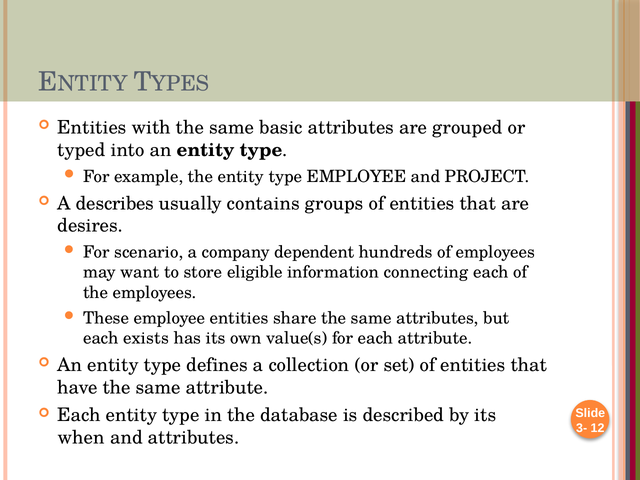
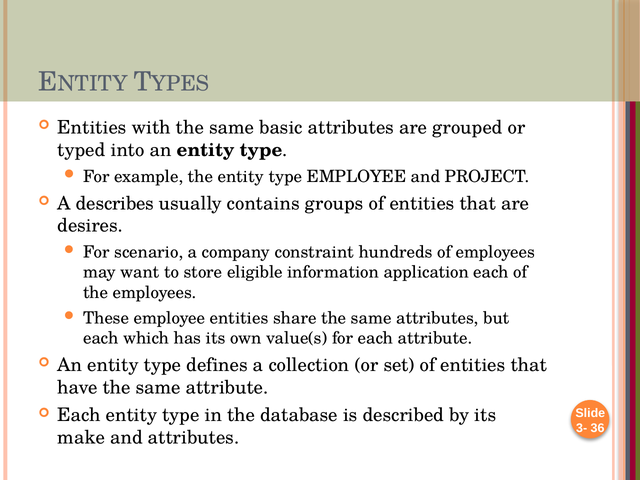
dependent: dependent -> constraint (314, 252)
connecting: connecting -> application (426, 272)
exists: exists -> which (146, 338)
12: 12 -> 36 (598, 428)
when: when -> make (81, 438)
